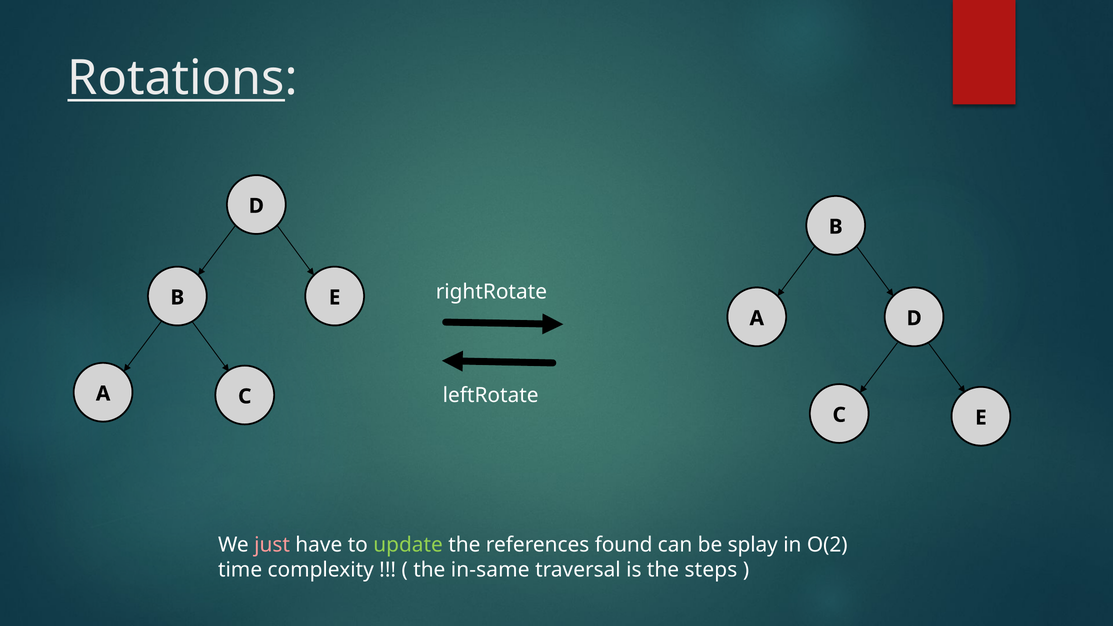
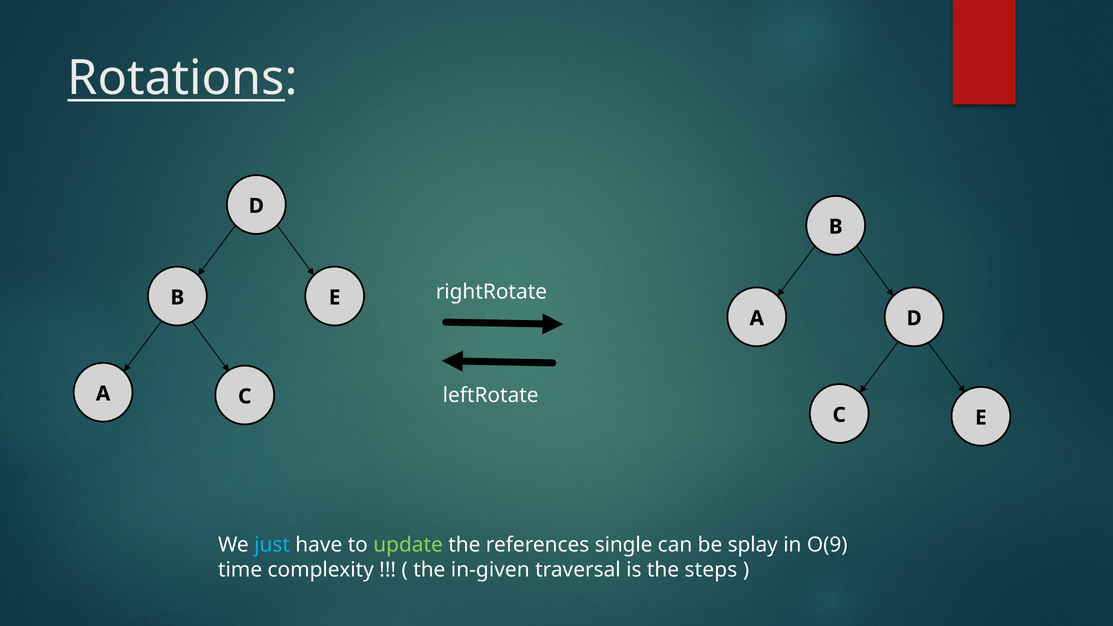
just colour: pink -> light blue (272, 545)
found: found -> single (624, 545)
O(2: O(2 -> O(9 (827, 545)
in-same: in-same -> in-given (490, 570)
